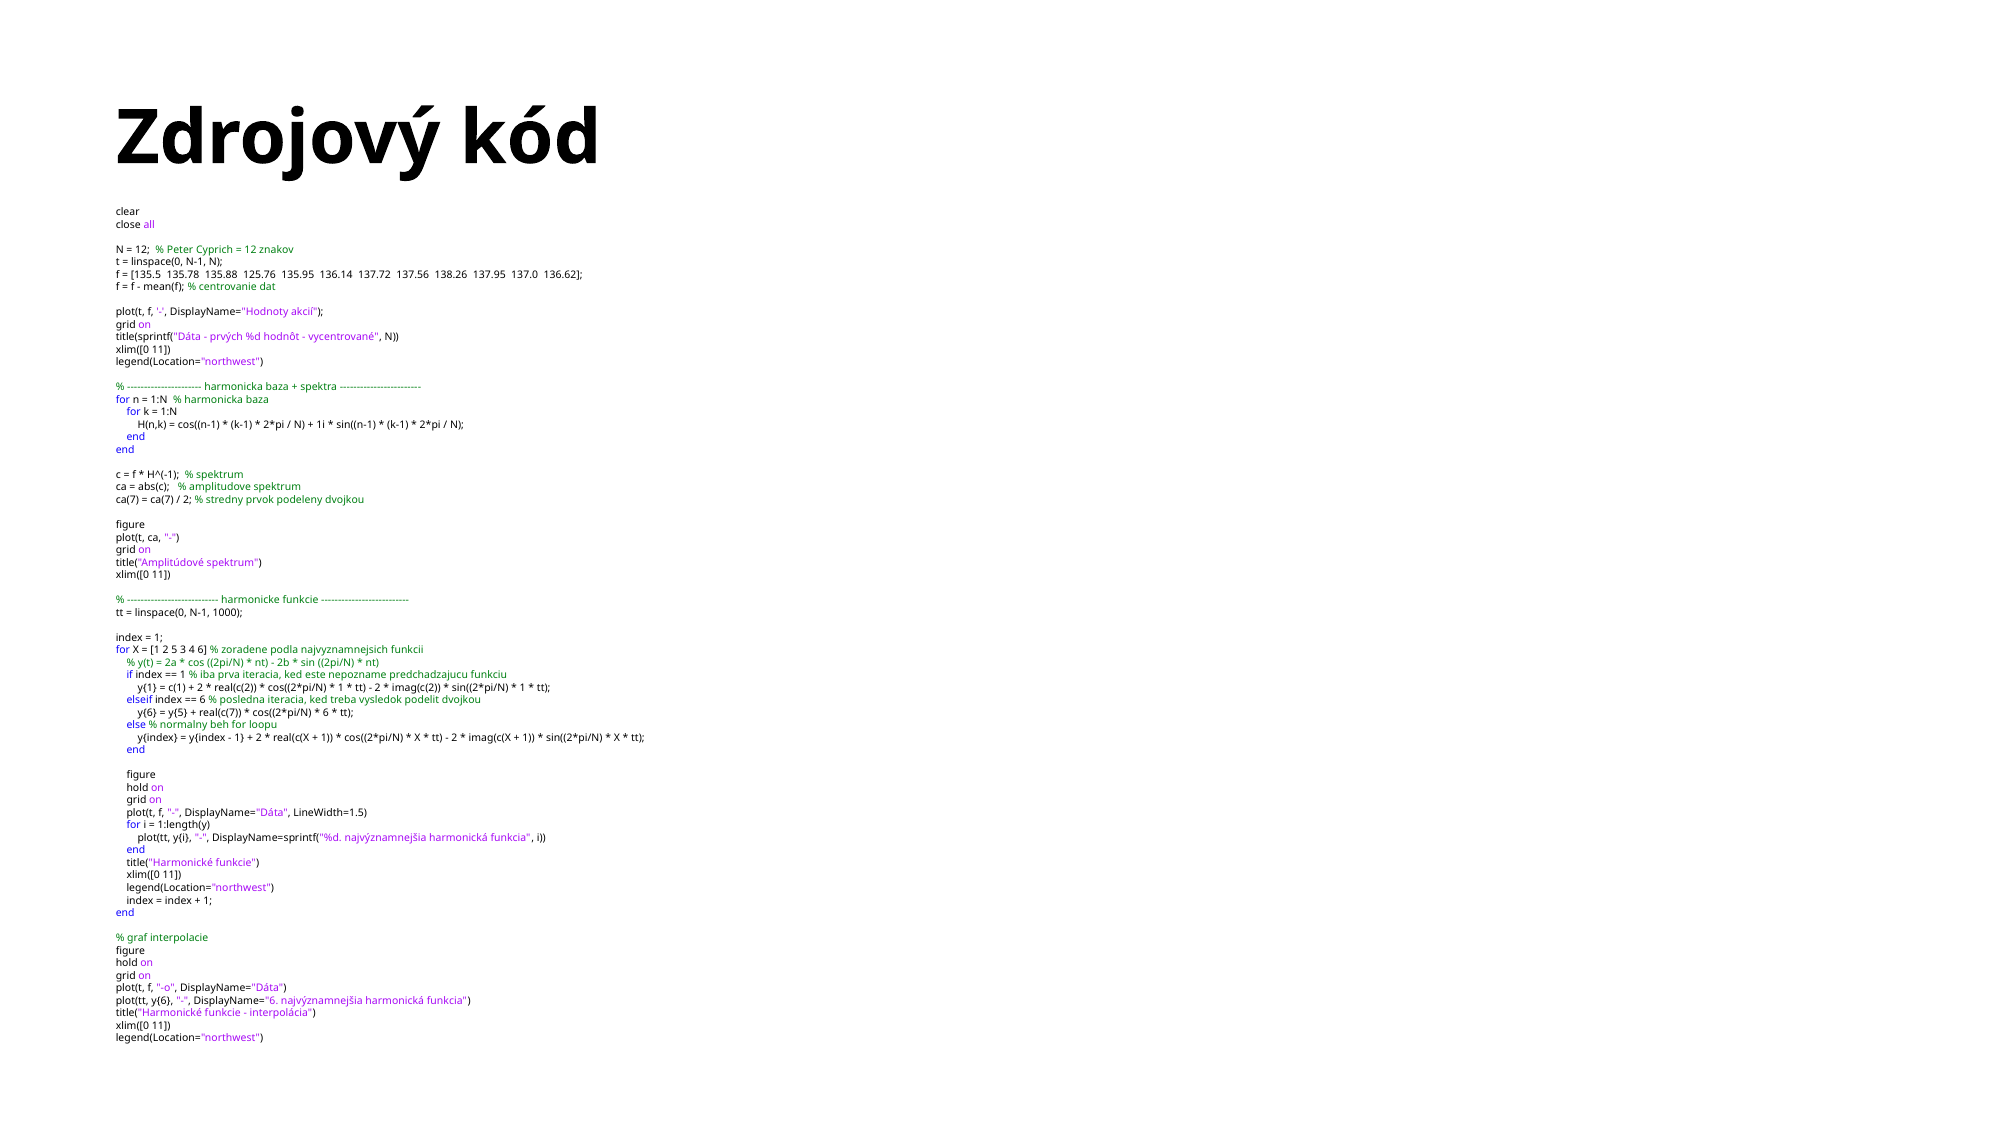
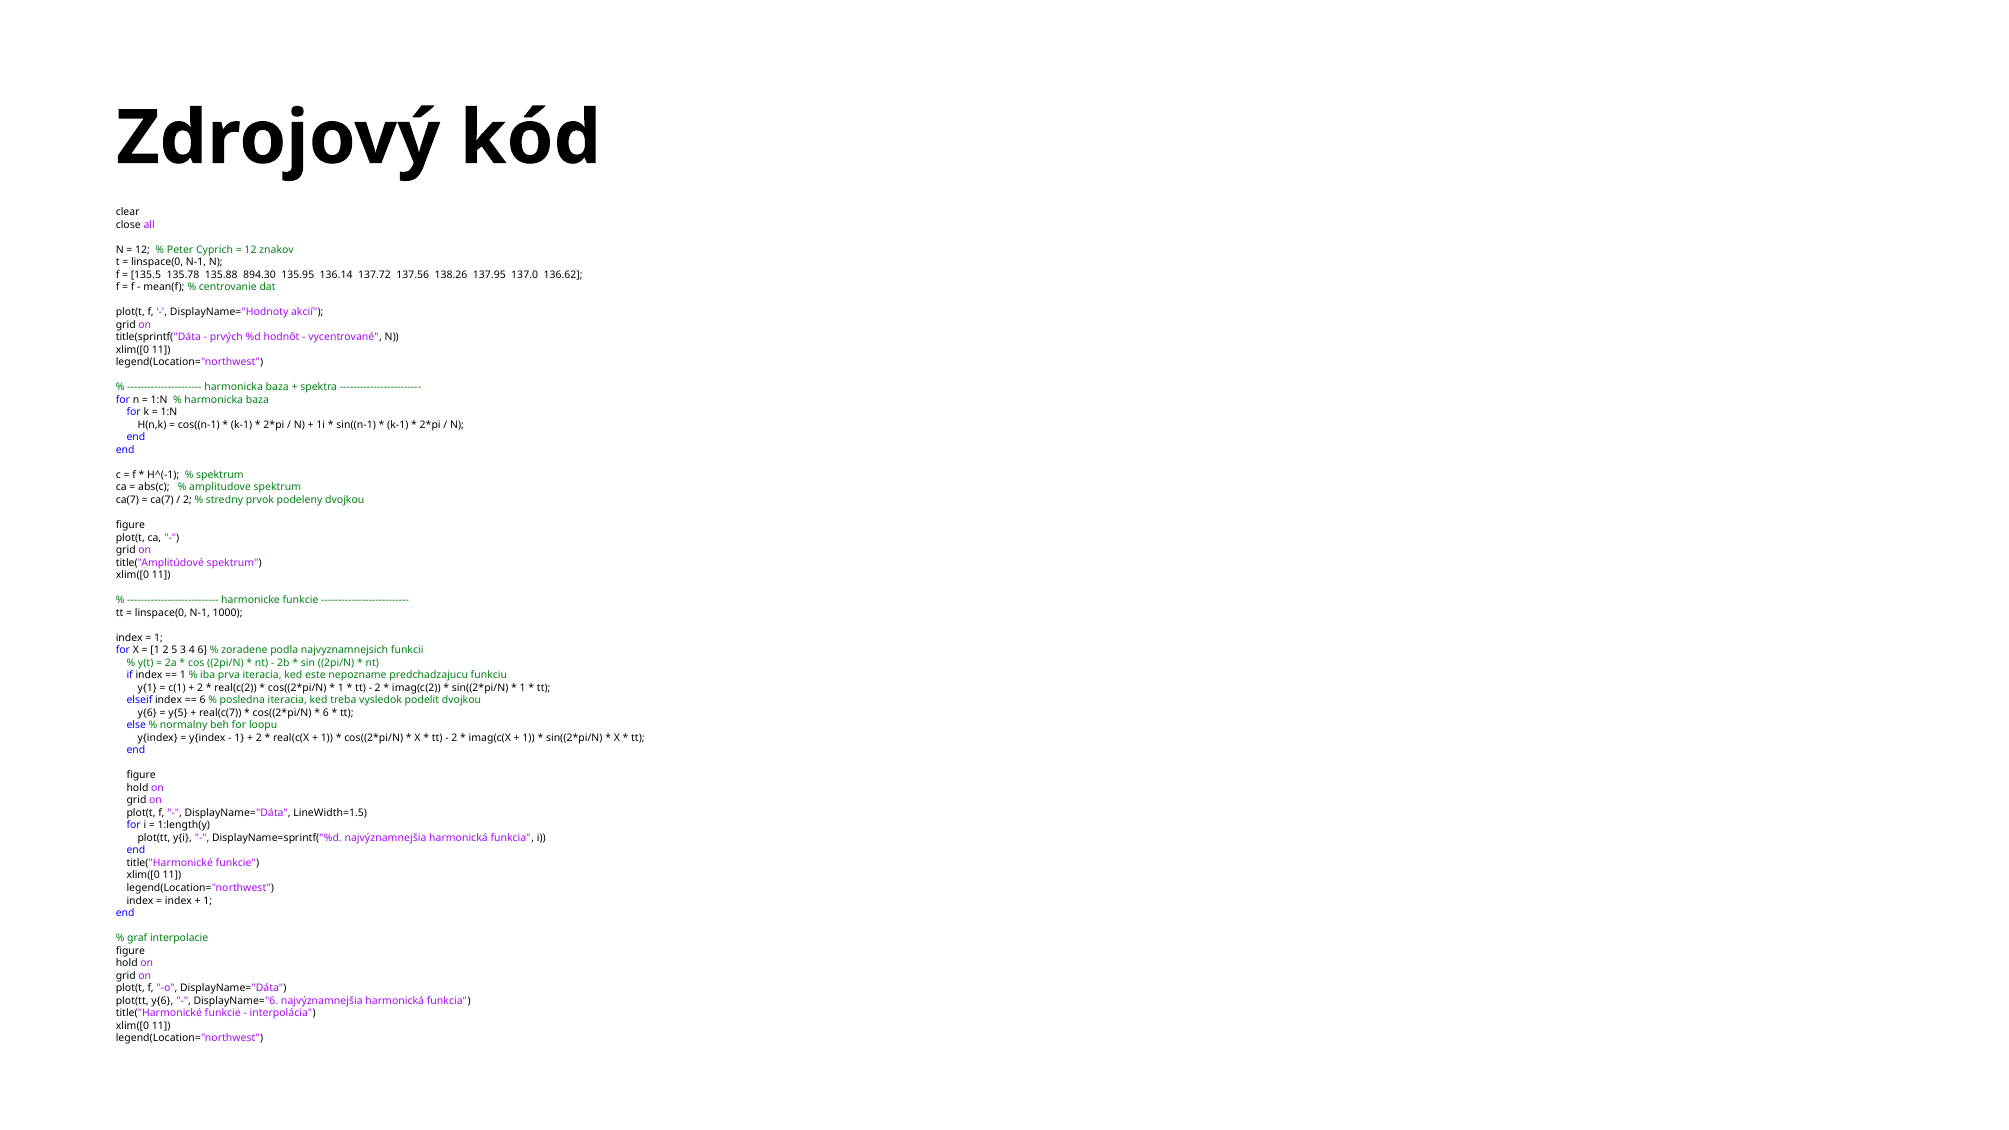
125.76: 125.76 -> 894.30 (260, 275)
